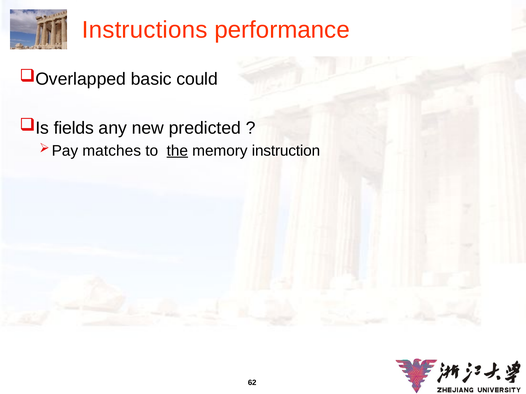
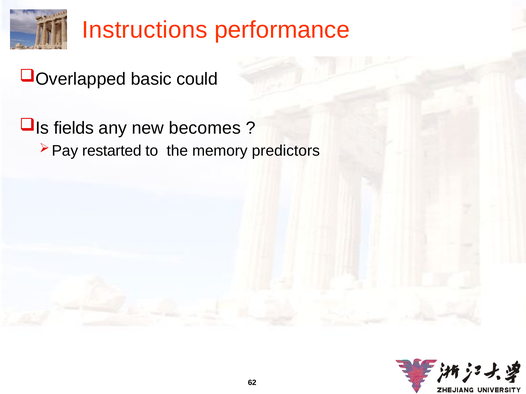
predicted: predicted -> becomes (205, 128)
matches: matches -> restarted (112, 151)
the underline: present -> none (177, 151)
instruction: instruction -> predictors (286, 151)
